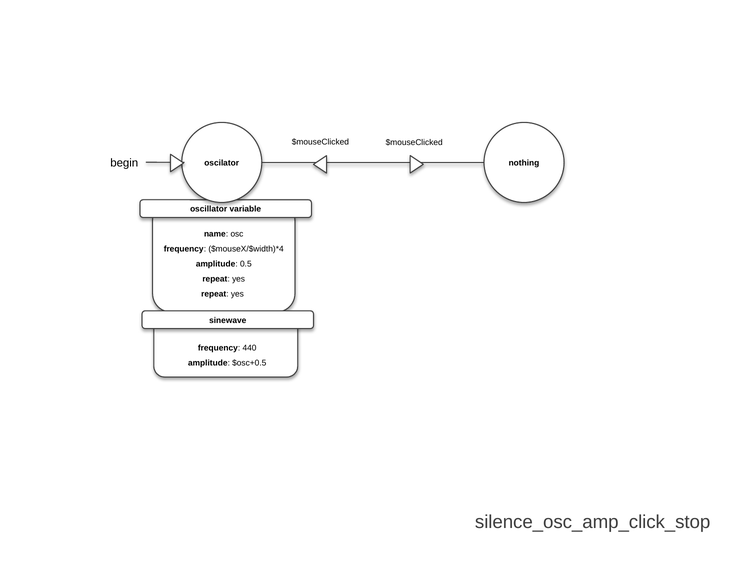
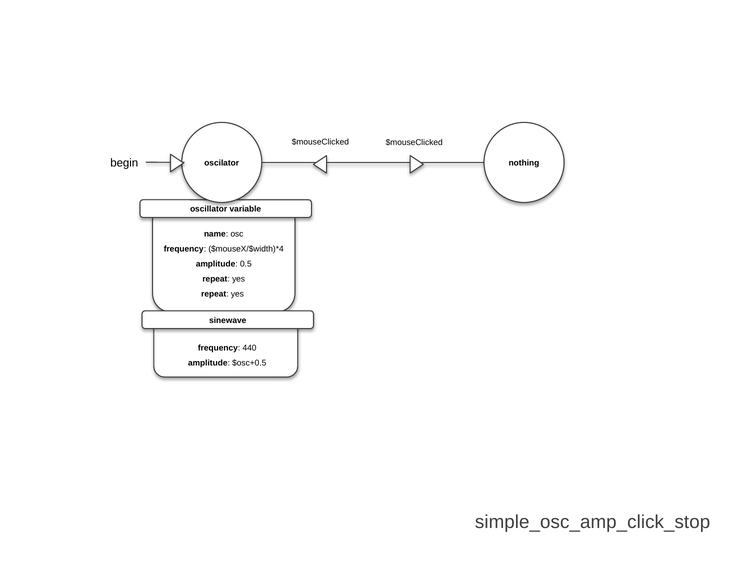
silence_osc_amp_click_stop: silence_osc_amp_click_stop -> simple_osc_amp_click_stop (593, 522)
